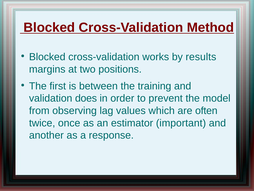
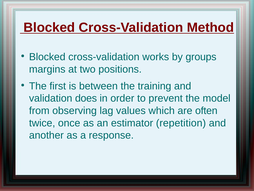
results: results -> groups (201, 57)
important: important -> repetition (181, 123)
